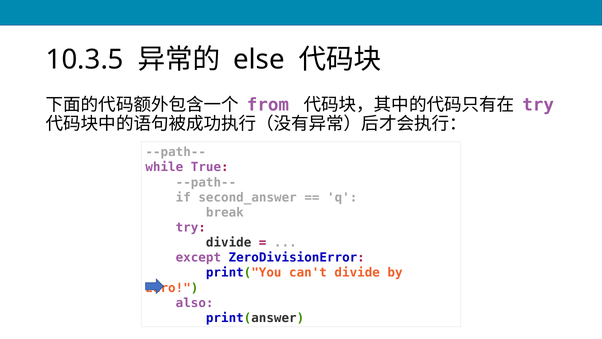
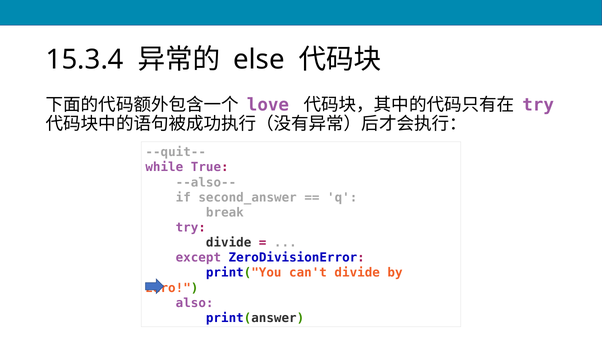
10.3.5: 10.3.5 -> 15.3.4 (85, 60)
from: from -> love (268, 105)
--path--: --path-- -> --quit-- (176, 152)
--path--: --path-- -> --also-- (206, 182)
